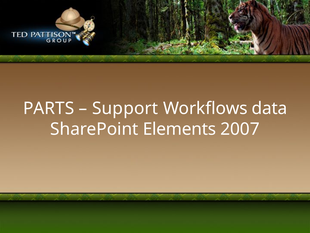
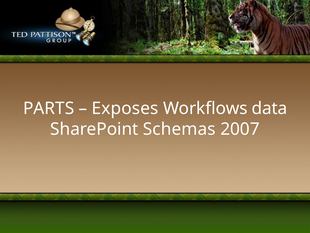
Support: Support -> Exposes (125, 108)
Elements: Elements -> Schemas (179, 129)
